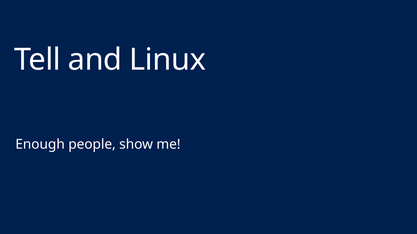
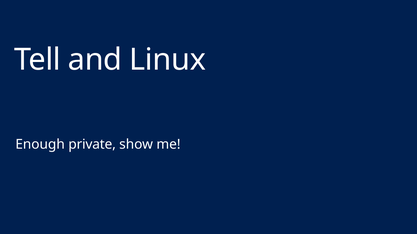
people: people -> private (92, 145)
